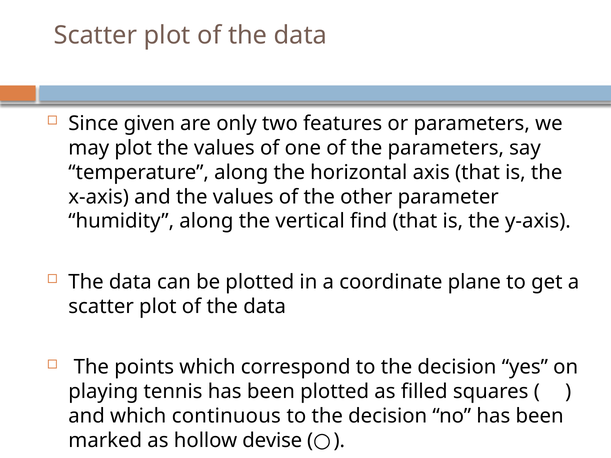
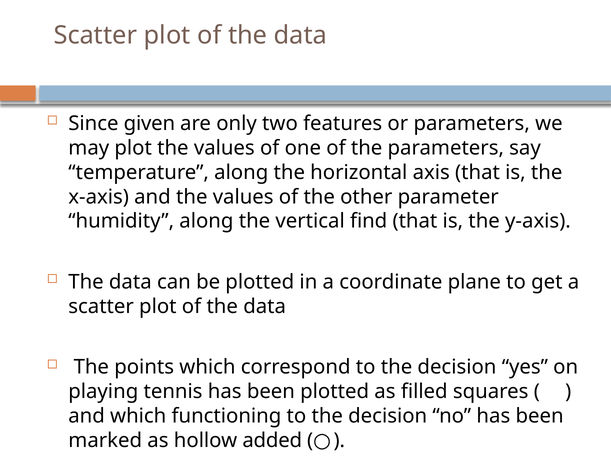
continuous: continuous -> functioning (226, 416)
devise: devise -> added (272, 441)
